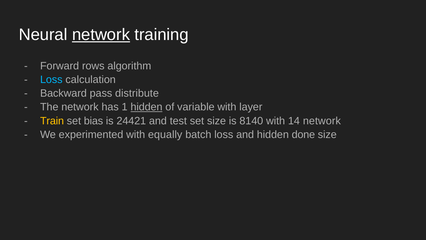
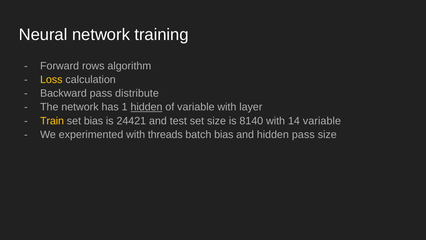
network underline: present -> none (101, 34)
Loss colour: light blue -> yellow (51, 80)
14 network: network -> variable (322, 121)
equally: equally -> threads (165, 134)
batch loss: loss -> bias (224, 134)
hidden done: done -> pass (303, 134)
